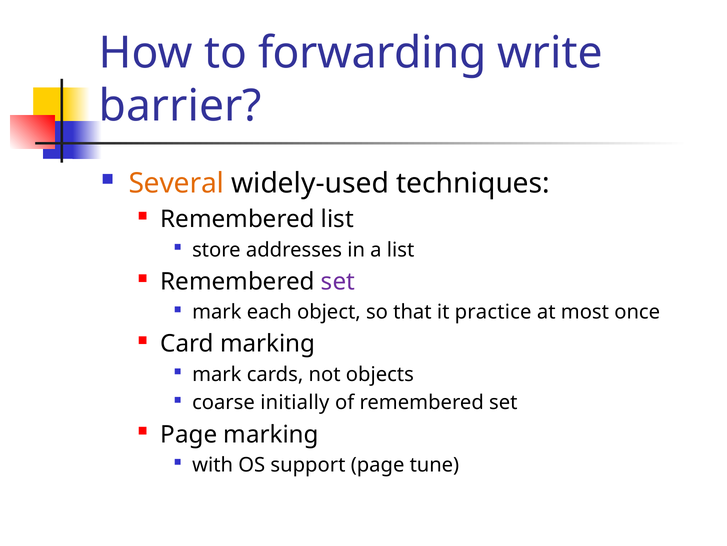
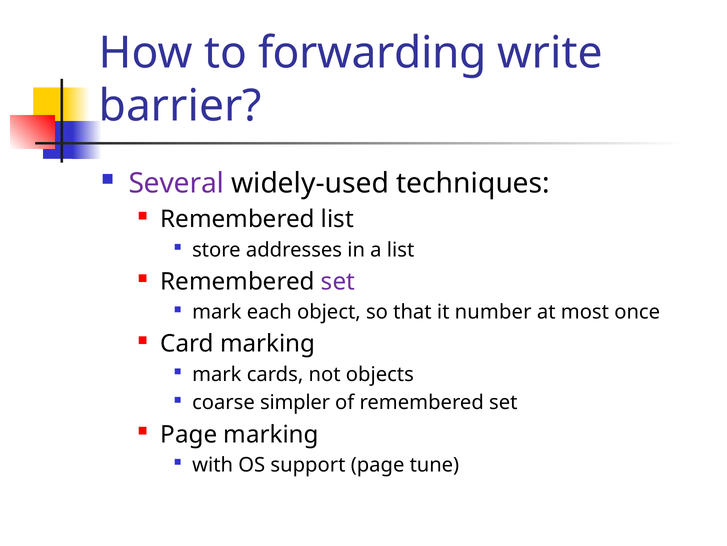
Several colour: orange -> purple (176, 183)
practice: practice -> number (493, 312)
initially: initially -> simpler (295, 402)
